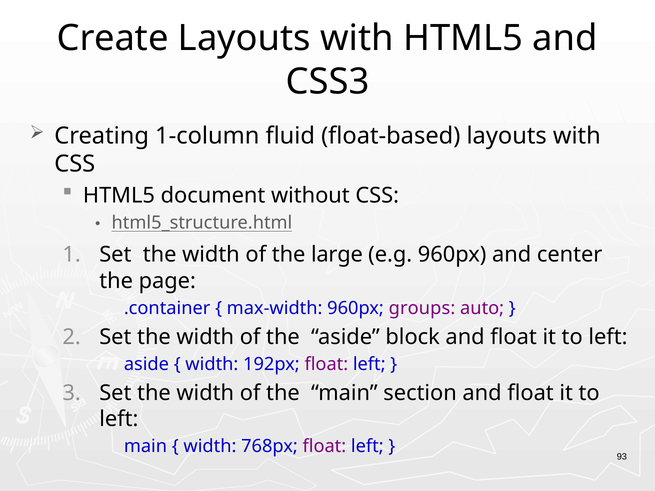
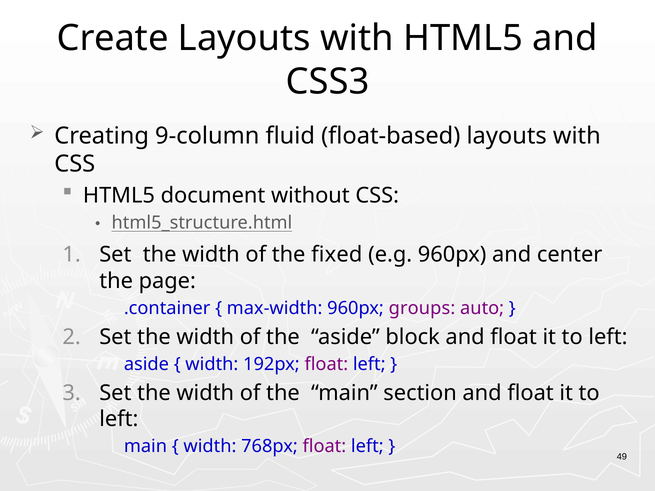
1-column: 1-column -> 9-column (207, 136)
large: large -> fixed (337, 255)
93: 93 -> 49 (622, 457)
